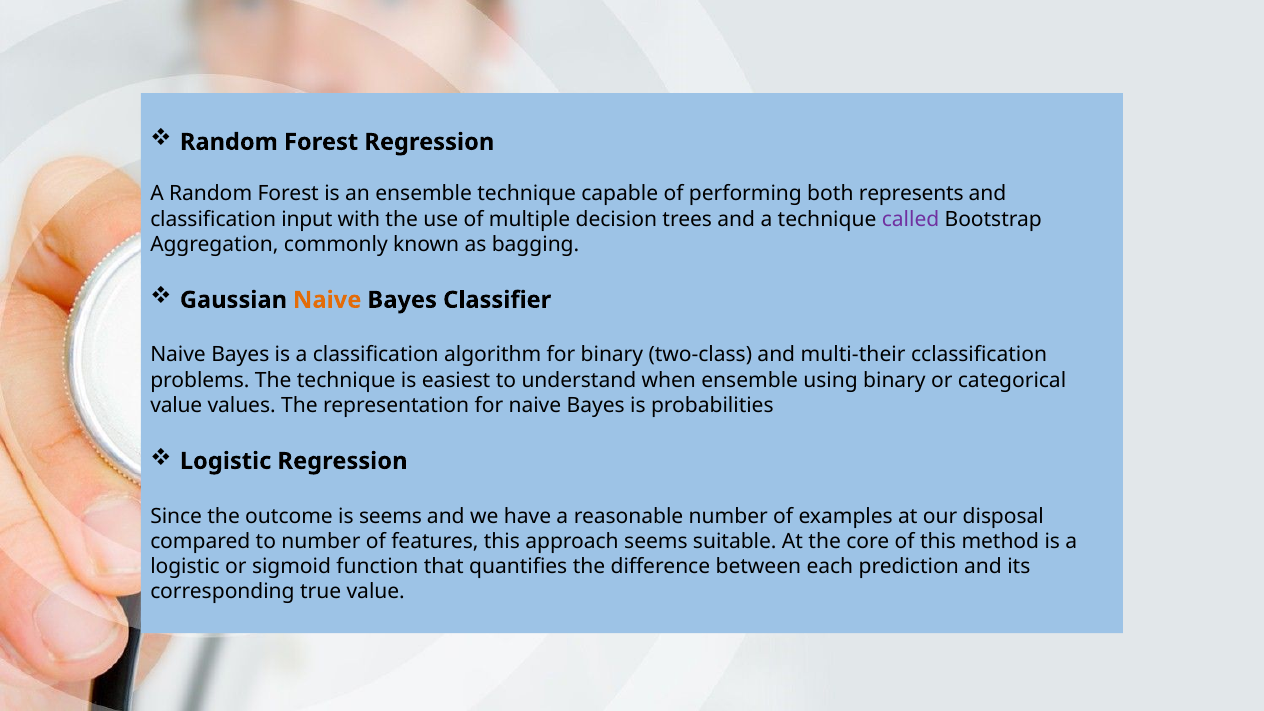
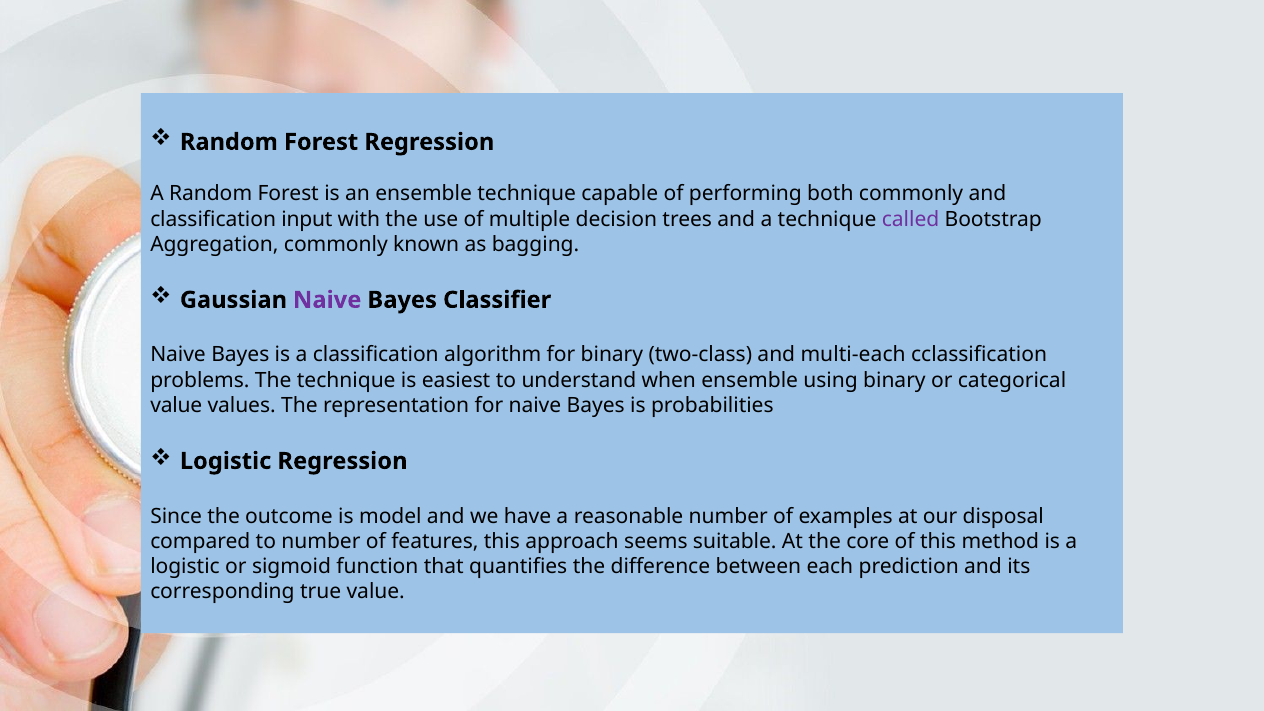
both represents: represents -> commonly (911, 194)
Naive colour: orange -> purple (327, 300)
multi-their: multi-their -> multi-each (853, 355)
is seems: seems -> model (390, 516)
